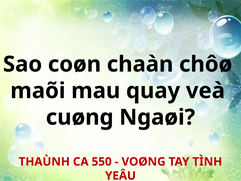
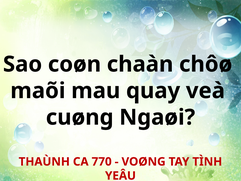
550: 550 -> 770 (102, 161)
